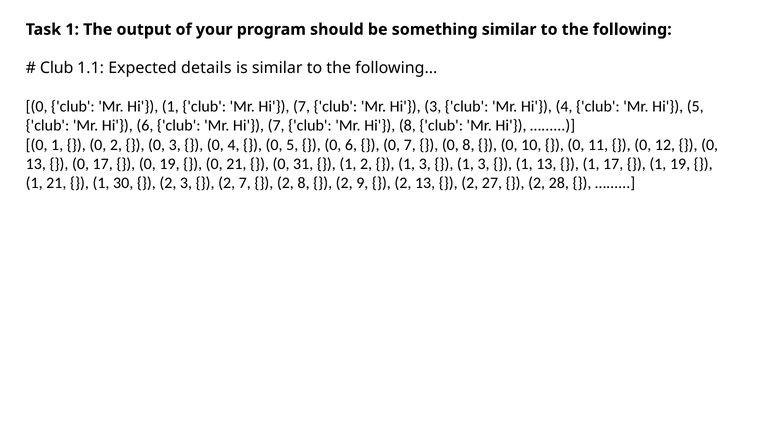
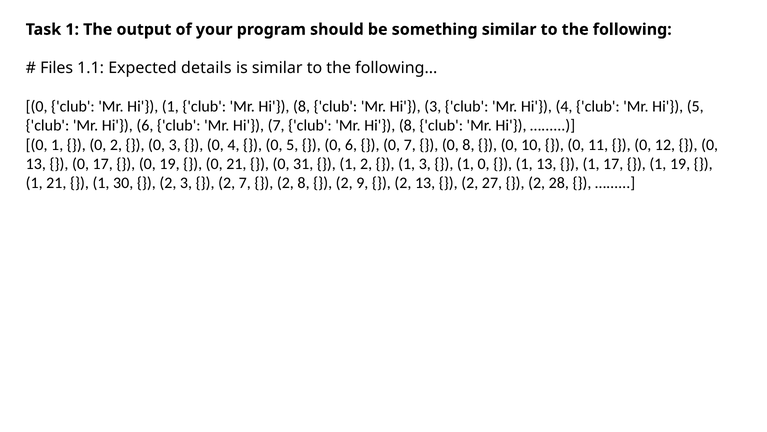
Club: Club -> Files (57, 68)
7: 7 -> 8 (302, 106)
3: 3 -> 0 (484, 164)
